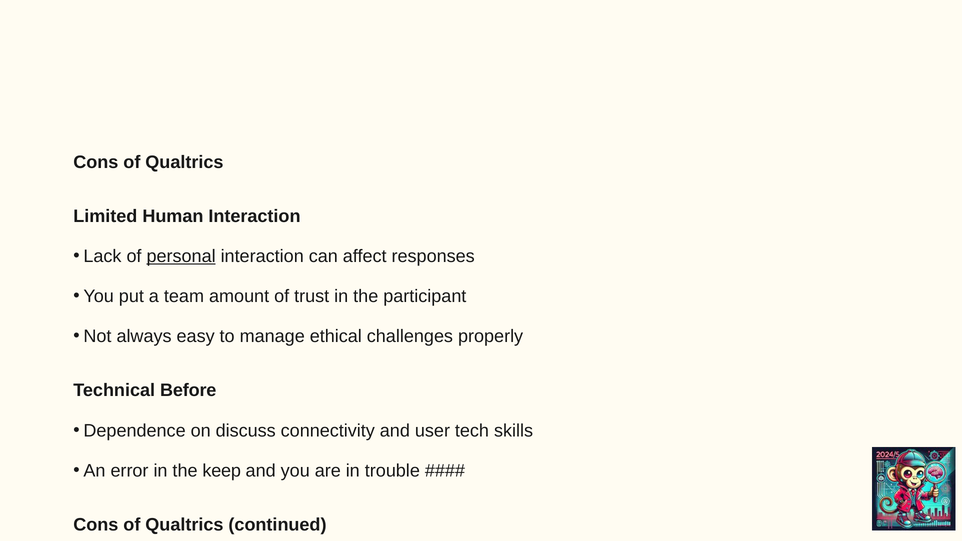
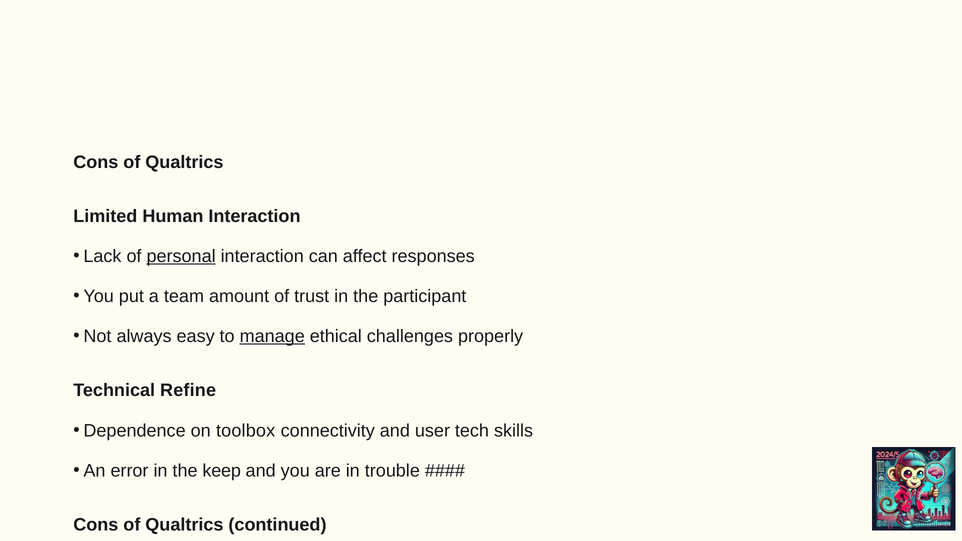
manage underline: none -> present (272, 337)
Before: Before -> Refine (188, 391)
discuss: discuss -> toolbox (246, 431)
